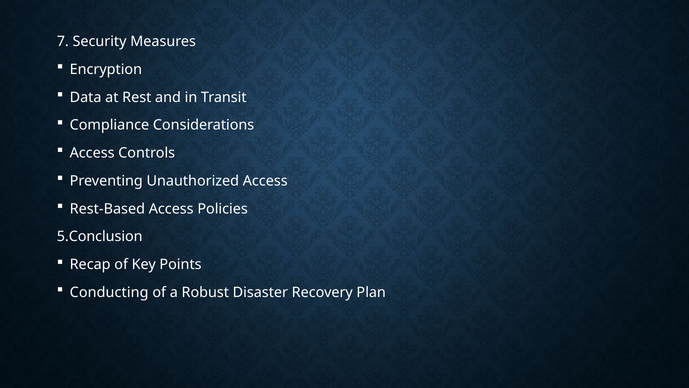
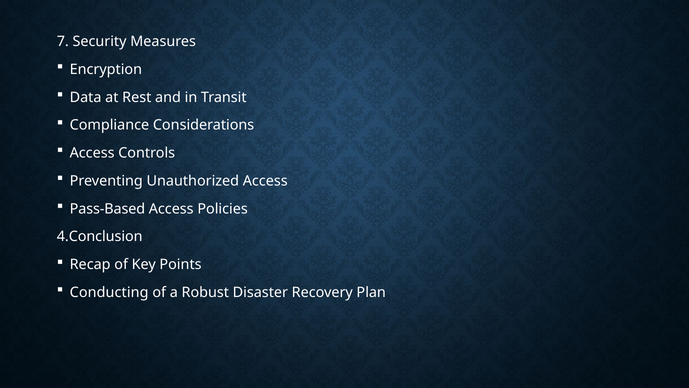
Rest-Based: Rest-Based -> Pass-Based (107, 209)
5.Conclusion: 5.Conclusion -> 4.Conclusion (100, 236)
